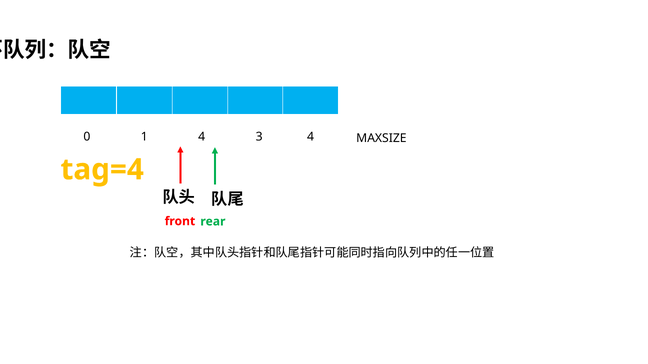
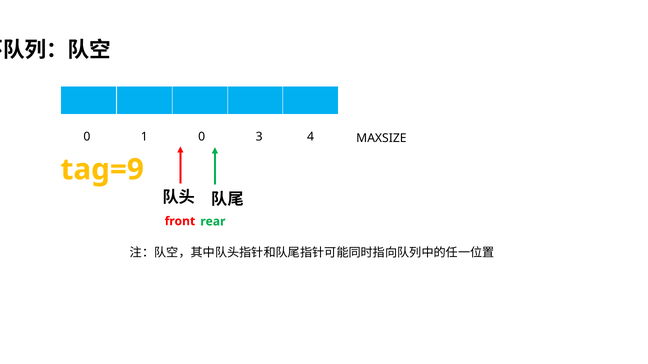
1 4: 4 -> 0 (202, 137)
tag=4: tag=4 -> tag=9 (102, 170)
